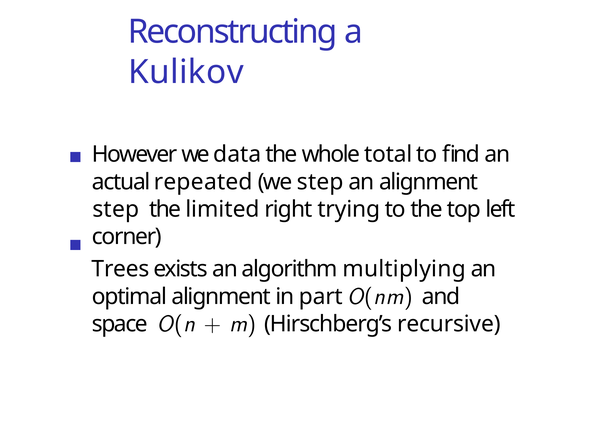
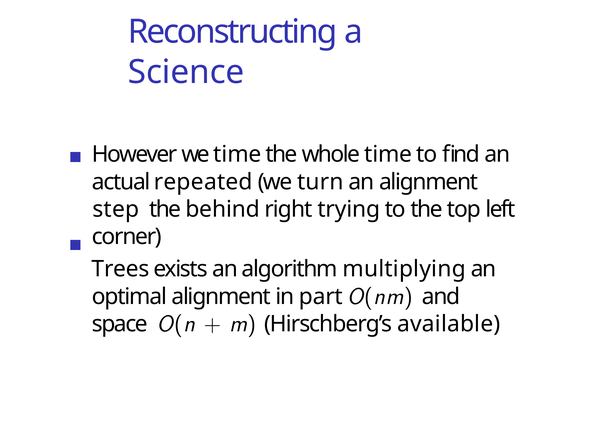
Kulikov: Kulikov -> Science (186, 72)
we data: data -> time (237, 154)
whole total: total -> time (388, 154)
we step: step -> turn (320, 182)
limited: limited -> behind (223, 209)
recursive: recursive -> available (449, 324)
